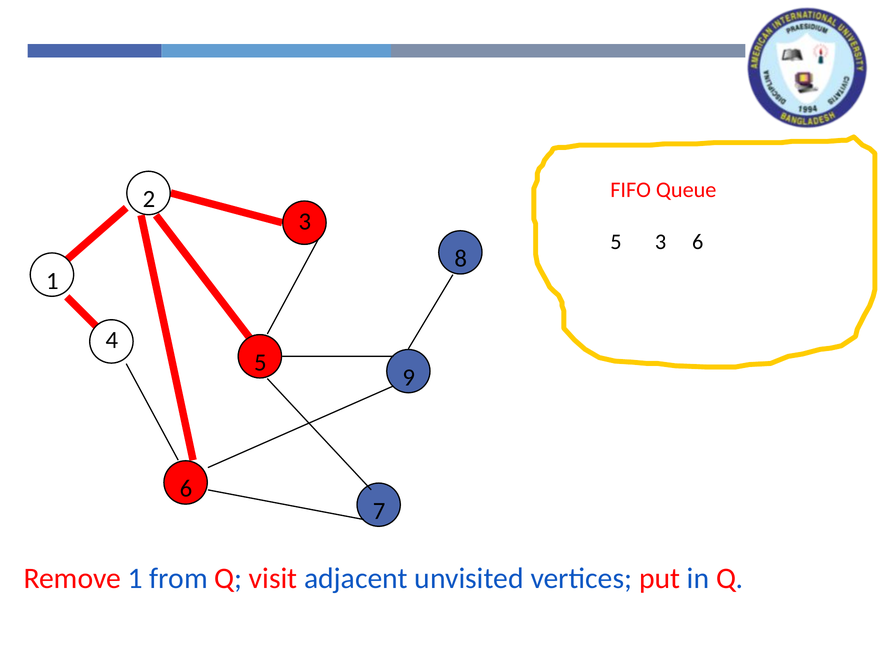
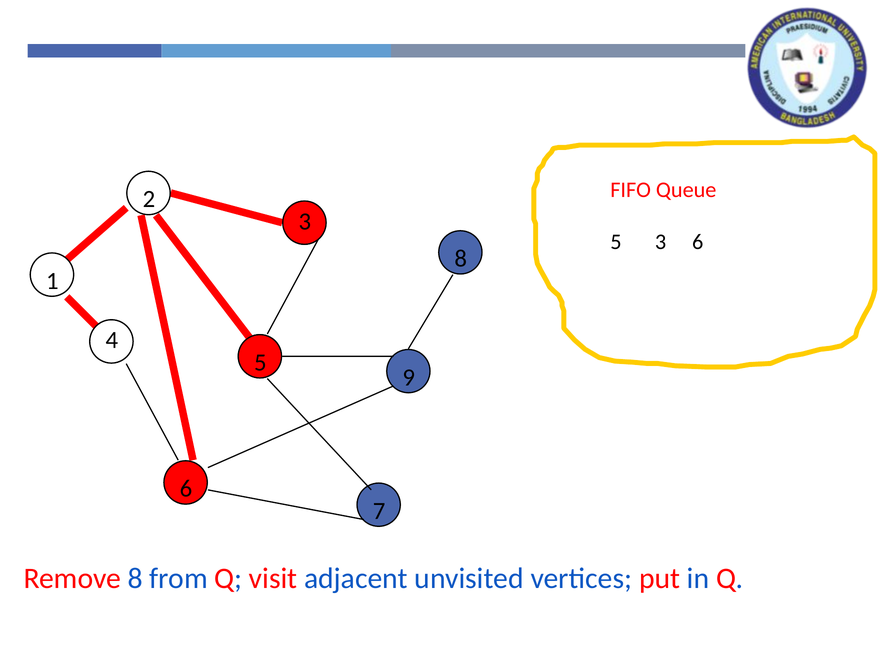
Remove 1: 1 -> 8 (135, 579)
